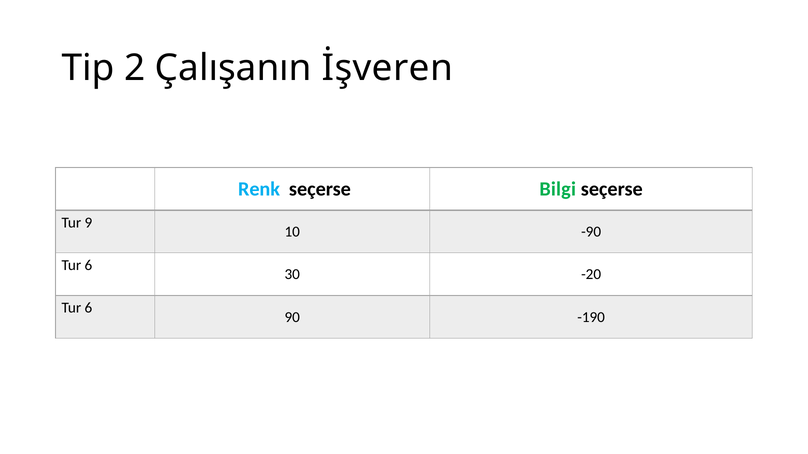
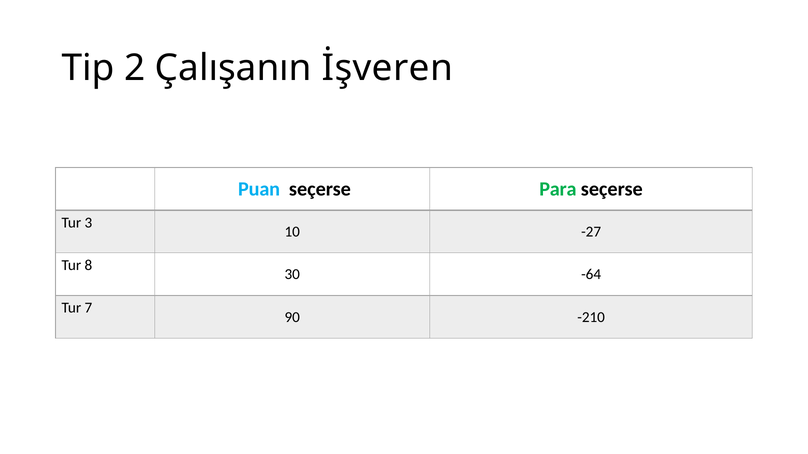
Renk: Renk -> Puan (259, 189)
Bilgi: Bilgi -> Para (558, 189)
9: 9 -> 3 (88, 223)
-90: -90 -> -27 (591, 232)
6: 6 -> 8 (88, 266)
-20: -20 -> -64 (591, 275)
6: 6 -> 7 (88, 308)
-190: -190 -> -210 (591, 317)
